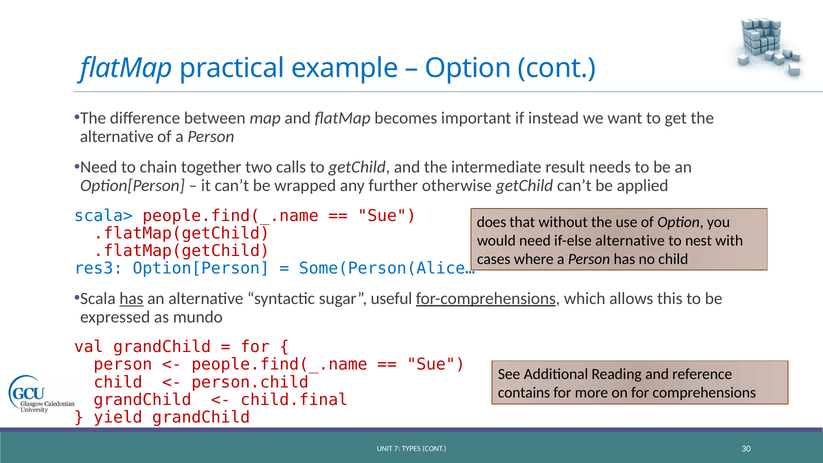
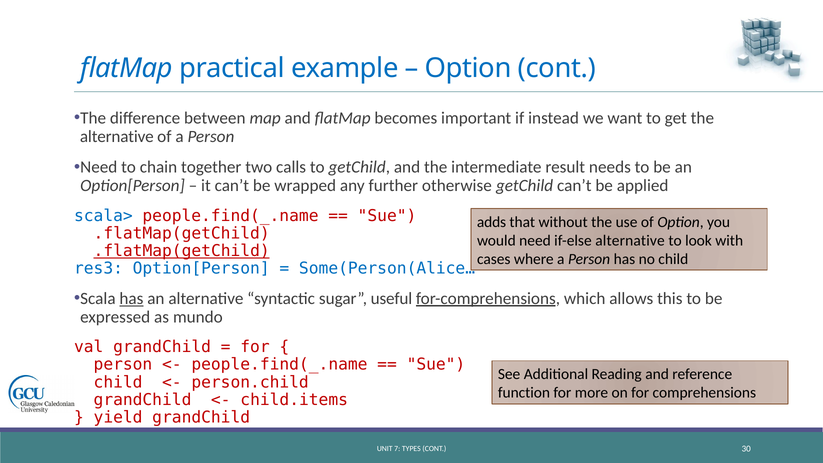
does: does -> adds (492, 222)
nest: nest -> look (698, 240)
.flatMap(getChild underline: none -> present (182, 251)
contains: contains -> function (524, 393)
child.final: child.final -> child.items (294, 400)
